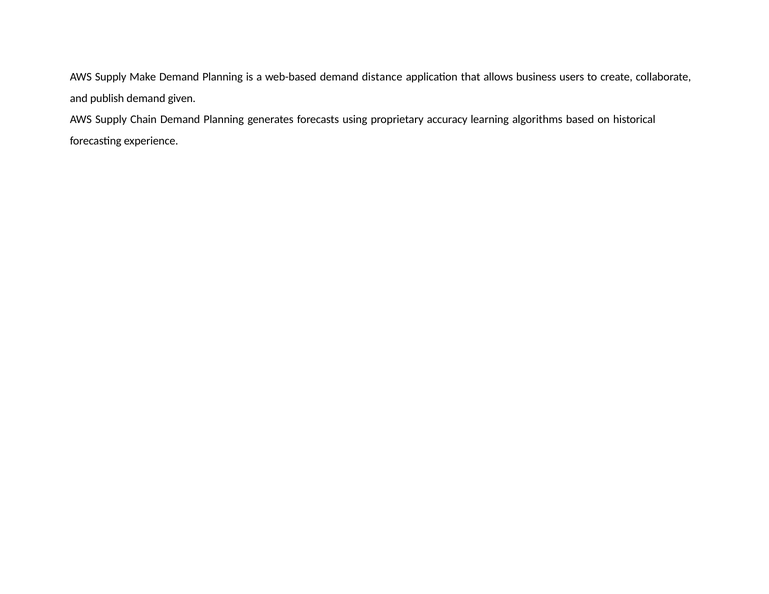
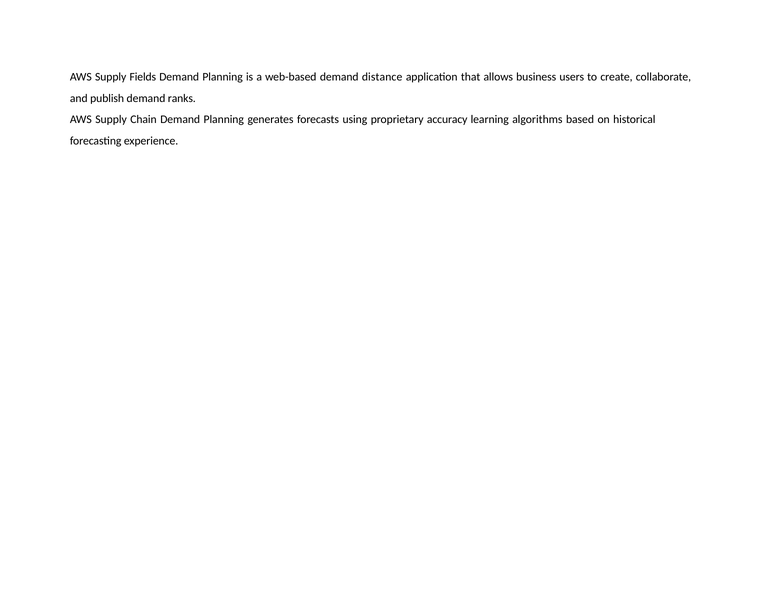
Make: Make -> Fields (143, 77)
given: given -> ranks (182, 98)
